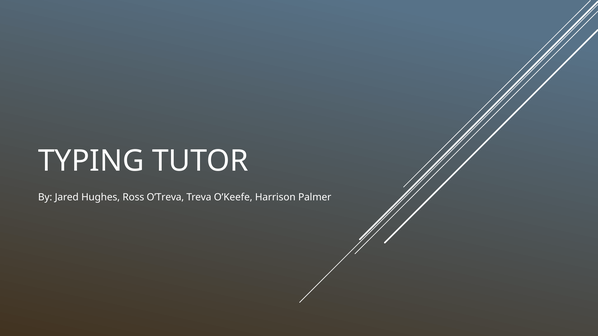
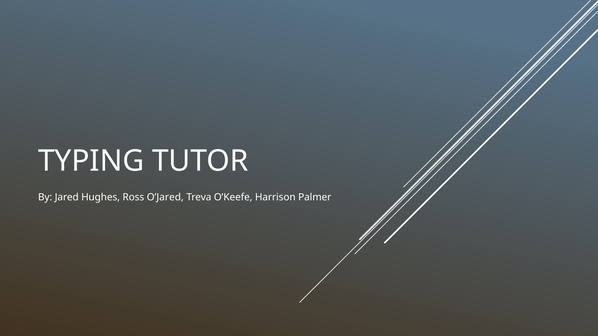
O’Treva: O’Treva -> O’Jared (165, 197)
